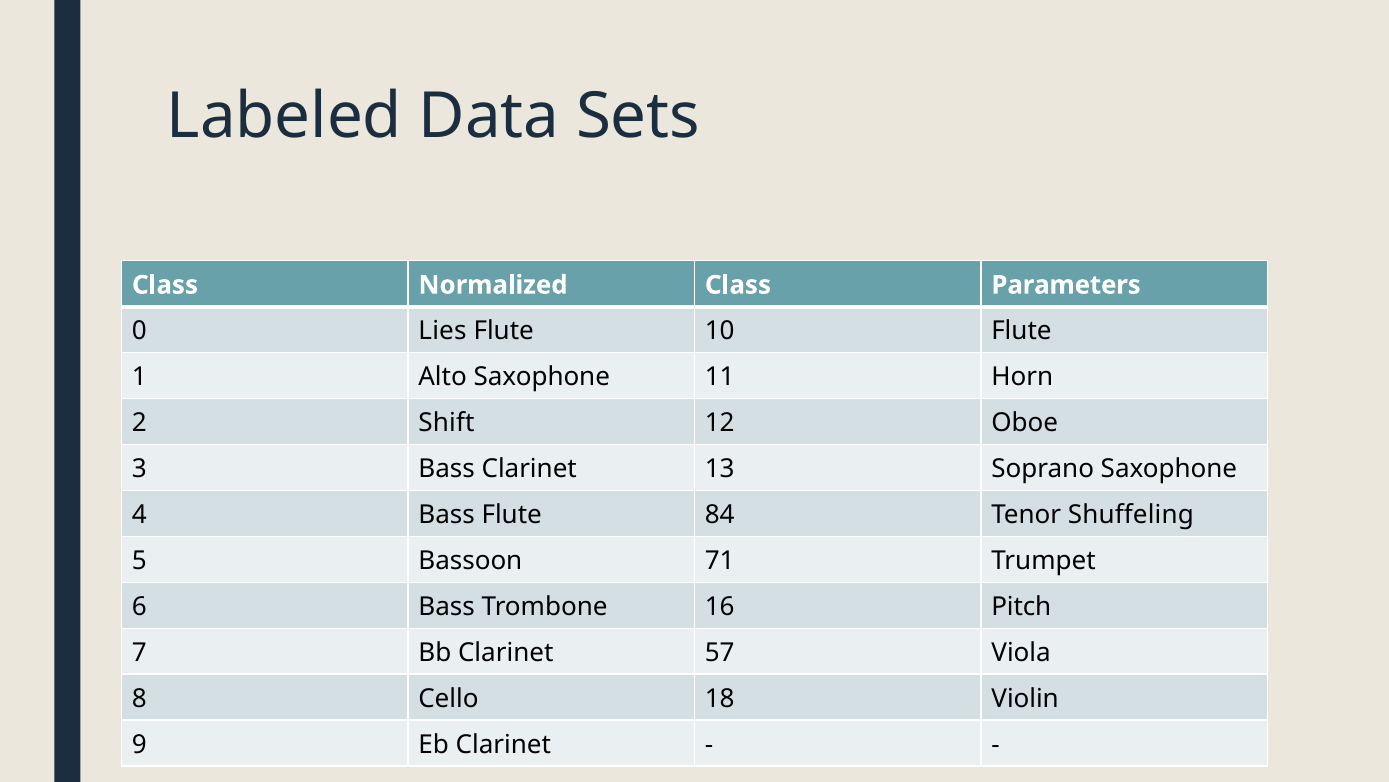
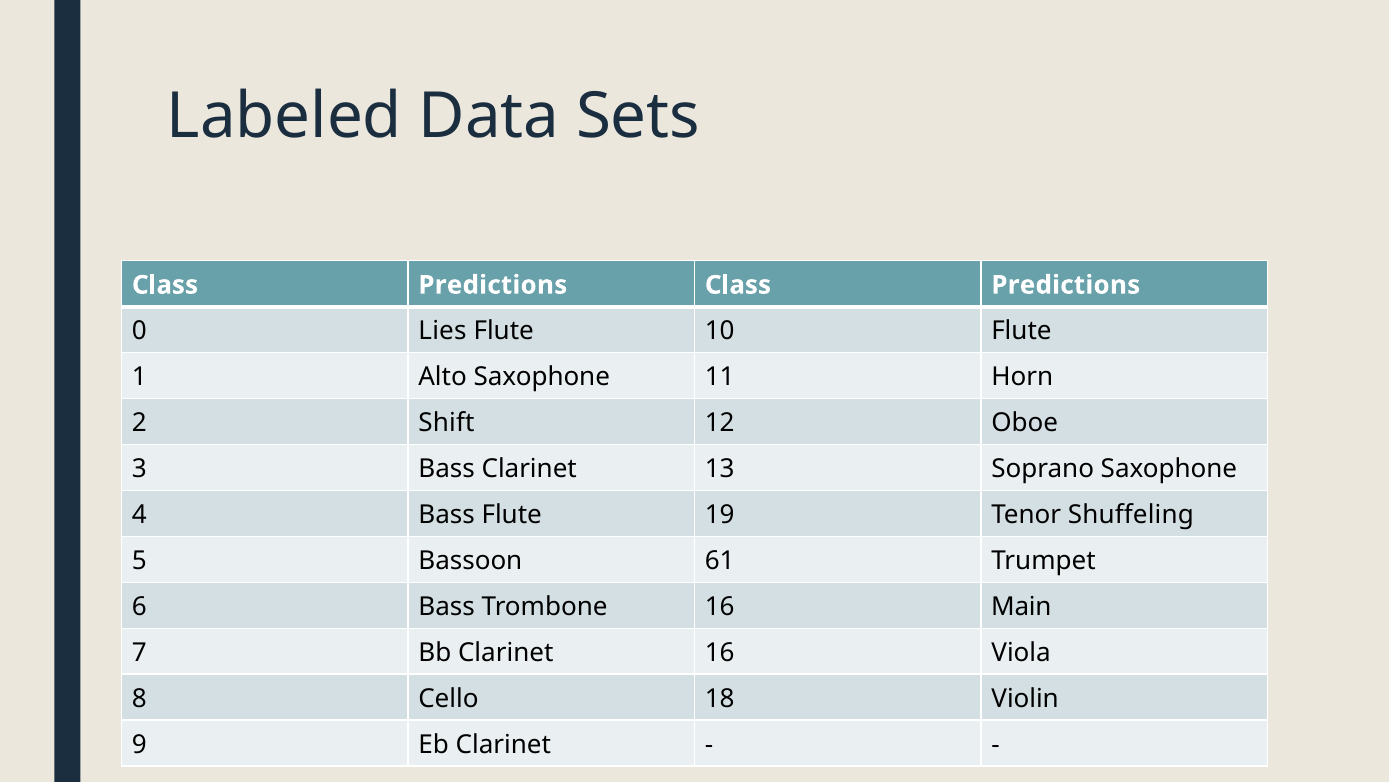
Normalized: Normalized -> Predictions (493, 285)
Parameters: Parameters -> Predictions (1066, 285)
84: 84 -> 19 (720, 514)
71: 71 -> 61 (720, 560)
Pitch: Pitch -> Main (1021, 606)
Clarinet 57: 57 -> 16 (720, 652)
